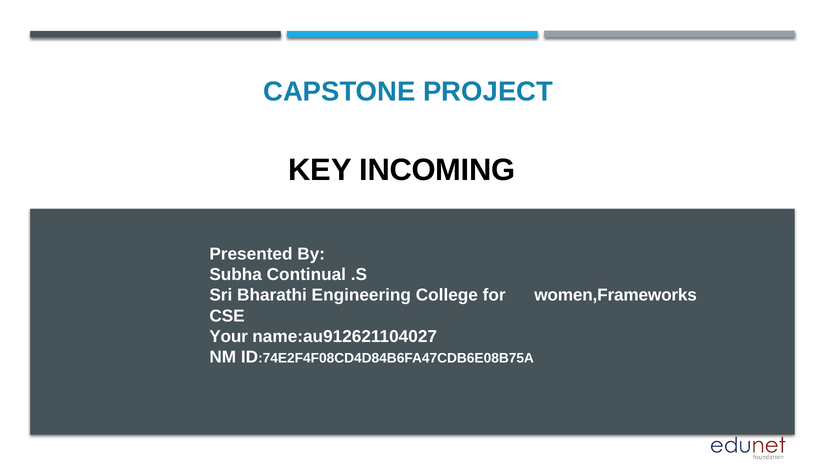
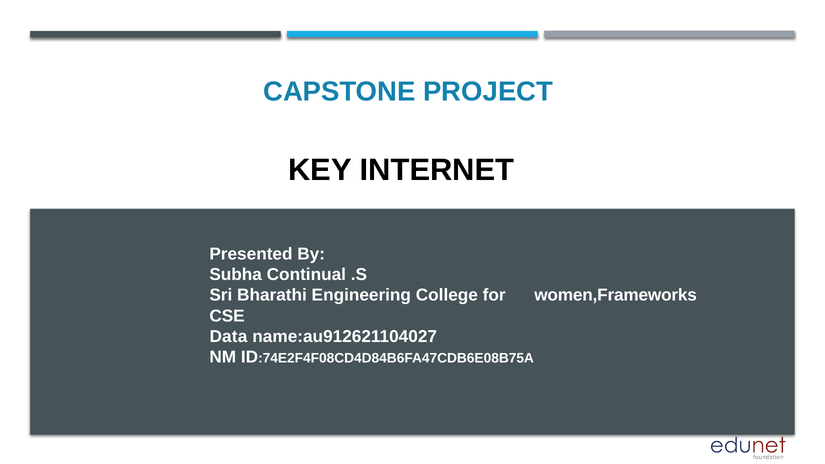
INCOMING: INCOMING -> INTERNET (437, 170)
Your: Your -> Data (228, 337)
